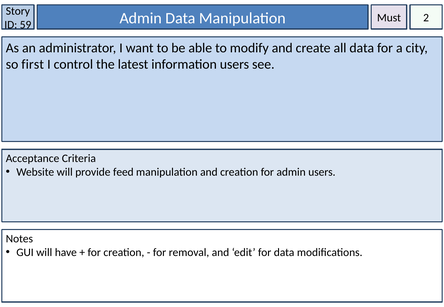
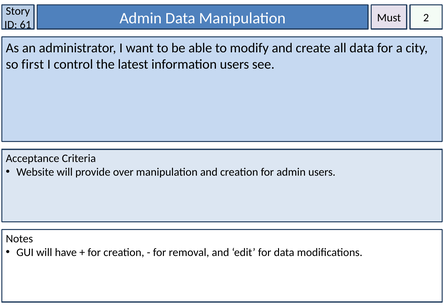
59: 59 -> 61 (26, 25)
feed: feed -> over (123, 172)
